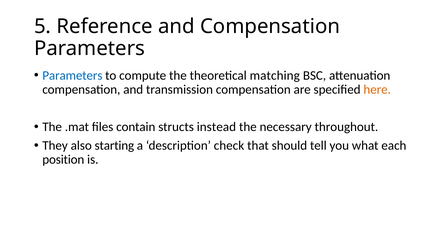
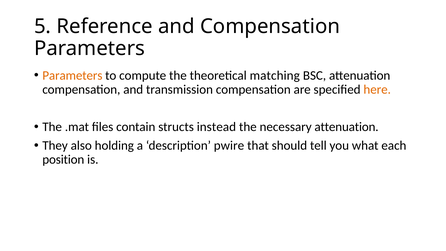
Parameters colour: blue -> orange (72, 75)
necessary throughout: throughout -> attenuation (347, 127)
starting: starting -> holding (114, 146)
check: check -> pwire (229, 146)
